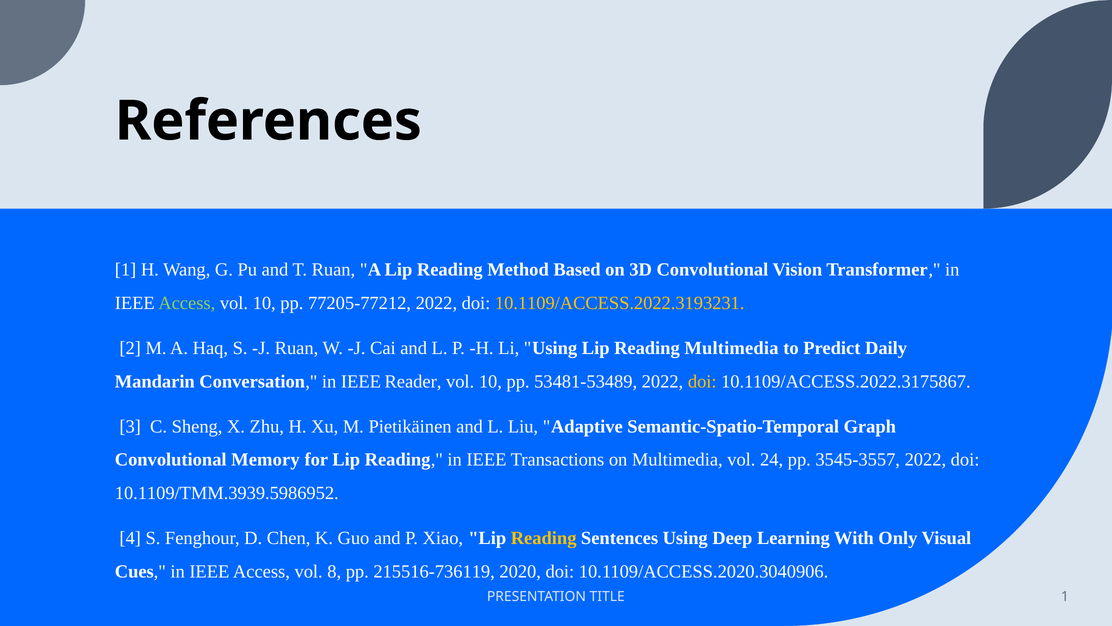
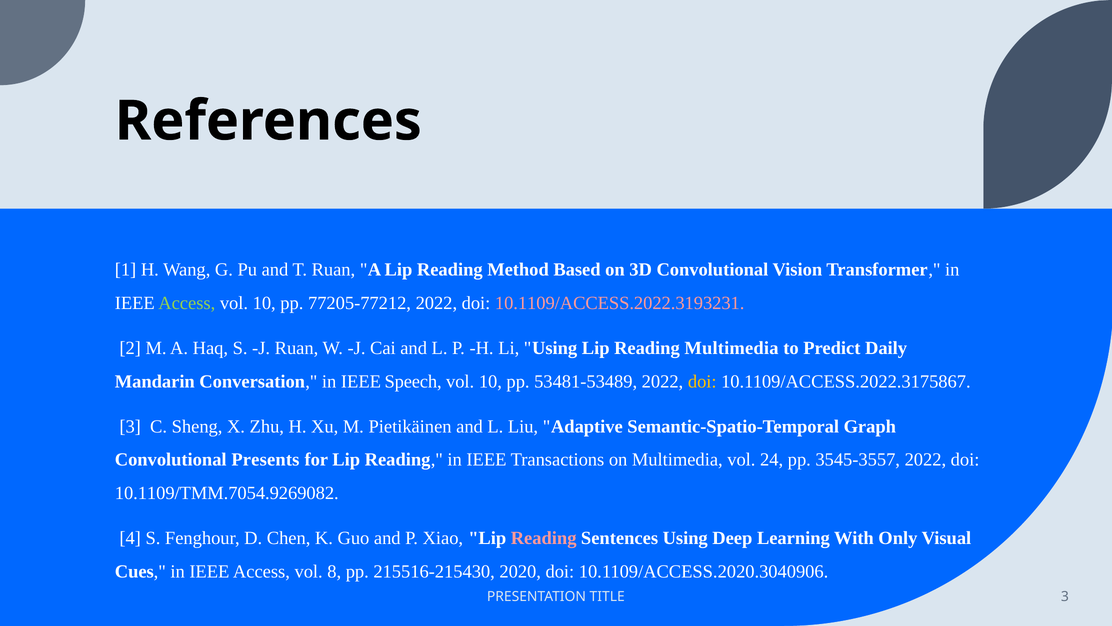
10.1109/ACCESS.2022.3193231 colour: yellow -> pink (620, 303)
Reader: Reader -> Speech (413, 381)
Memory: Memory -> Presents (265, 459)
10.1109/TMM.3939.5986952: 10.1109/TMM.3939.5986952 -> 10.1109/TMM.7054.9269082 (227, 493)
Reading colour: yellow -> pink (544, 538)
215516-736119: 215516-736119 -> 215516-215430 (434, 571)
TITLE 1: 1 -> 3 (1065, 596)
